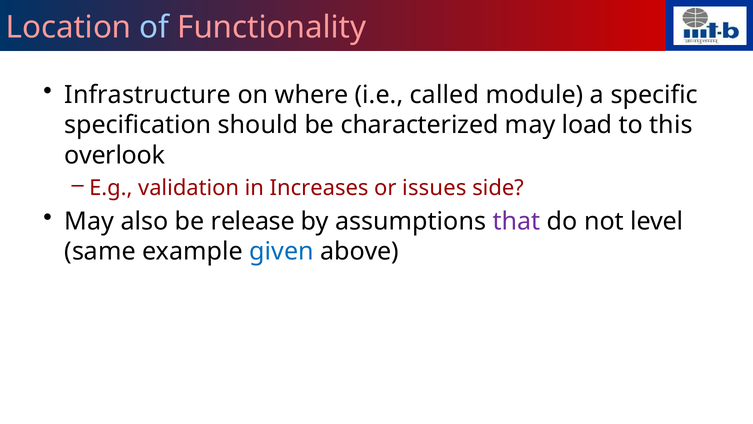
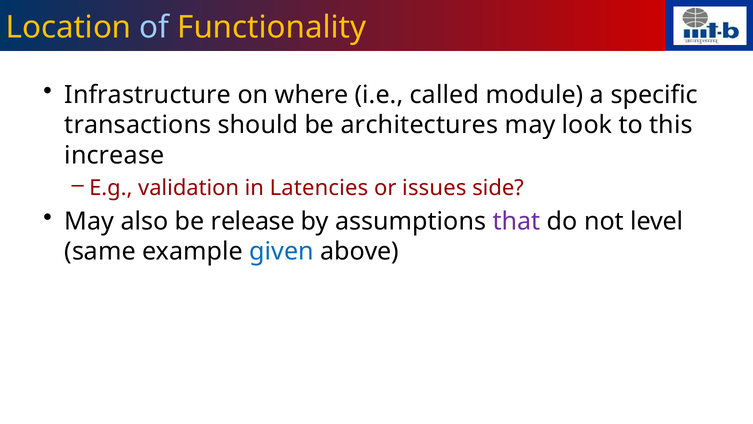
Location colour: pink -> yellow (69, 28)
Functionality colour: pink -> yellow (272, 28)
specification: specification -> transactions (138, 125)
characterized: characterized -> architectures (419, 125)
load: load -> look (587, 125)
overlook: overlook -> increase (114, 155)
Increases: Increases -> Latencies (319, 188)
